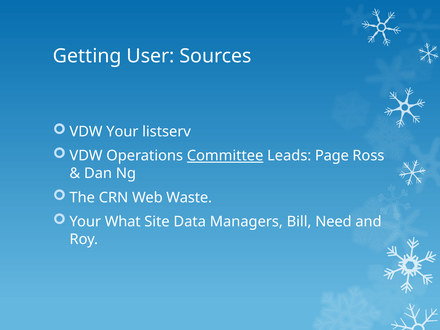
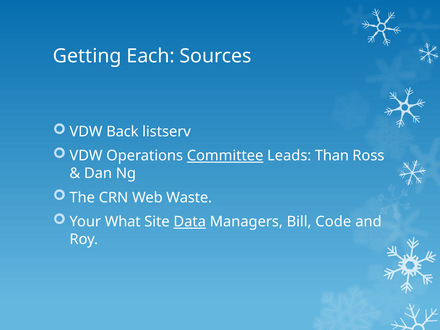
User: User -> Each (151, 56)
VDW Your: Your -> Back (122, 132)
Page: Page -> Than (332, 156)
Data underline: none -> present (190, 222)
Need: Need -> Code (333, 222)
